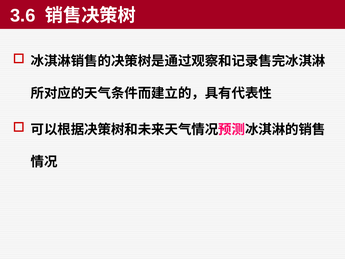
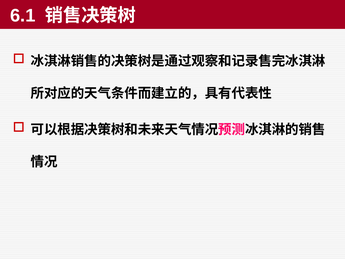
3.6: 3.6 -> 6.1 (23, 16)
